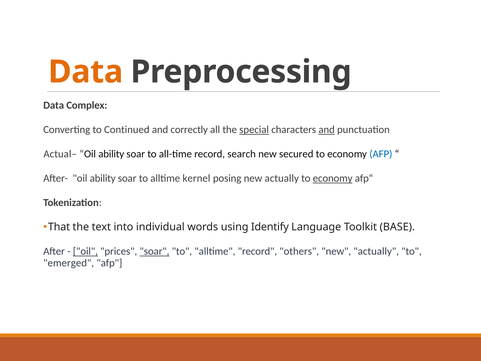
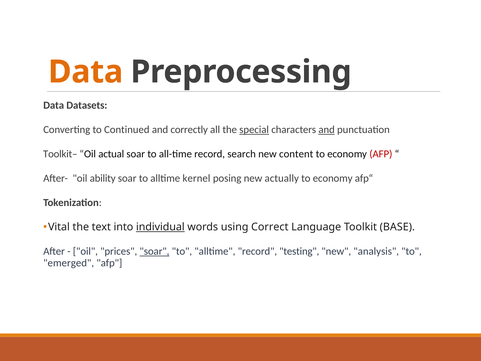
Complex: Complex -> Datasets (87, 105)
Actual–: Actual– -> Toolkit– (60, 154)
ability: ability -> actual (111, 154)
secured: secured -> content (296, 154)
AFP colour: blue -> red (381, 154)
economy underline: present -> none (333, 178)
That: That -> Vital (59, 227)
individual underline: none -> present (160, 227)
Identify: Identify -> Correct (270, 227)
oil underline: present -> none (85, 251)
others: others -> testing (299, 251)
actually: actually -> analysis (376, 251)
